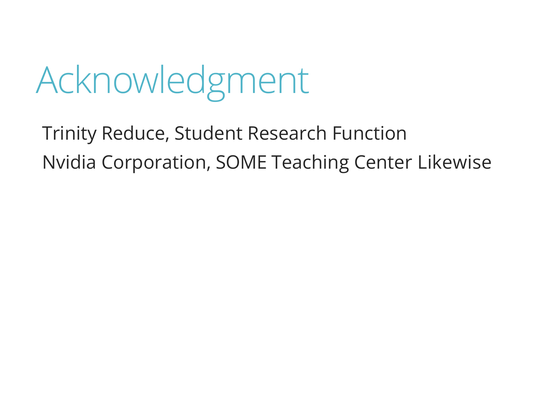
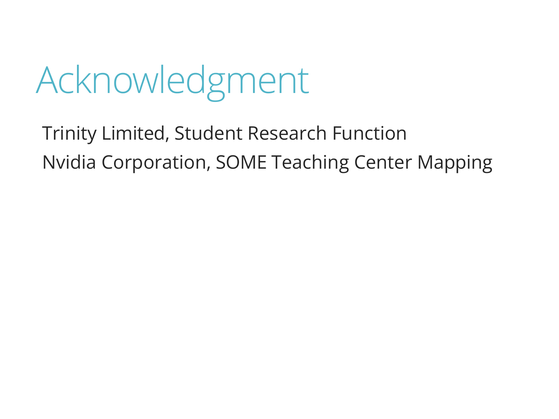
Reduce: Reduce -> Limited (136, 134)
Likewise: Likewise -> Mapping (455, 163)
